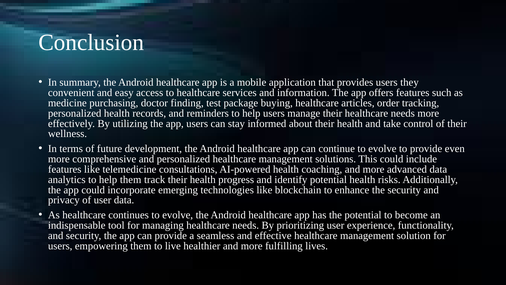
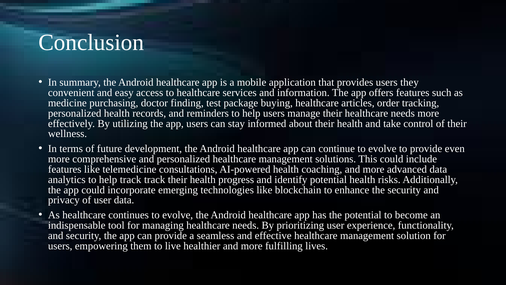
help them: them -> track (131, 179)
